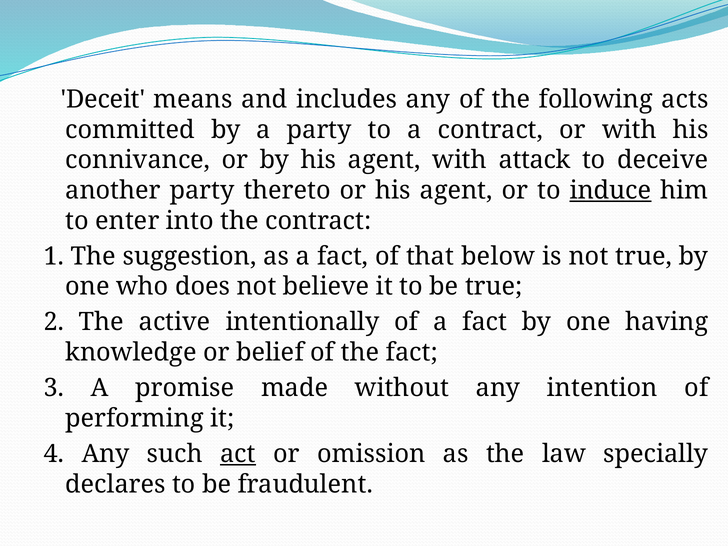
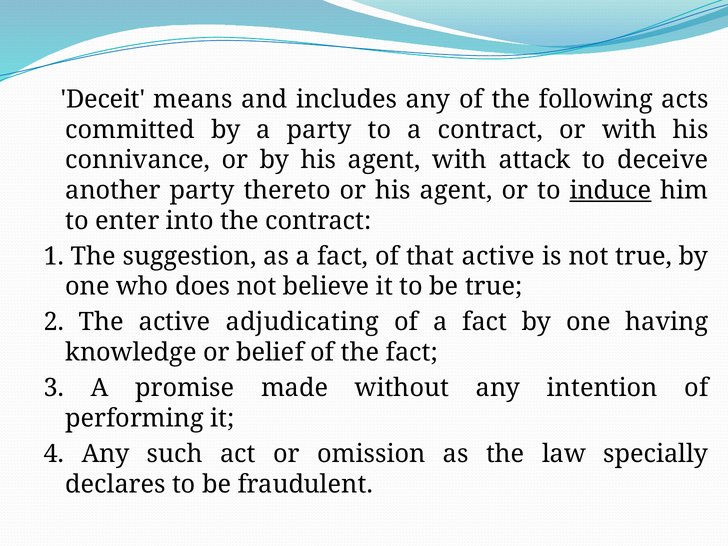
that below: below -> active (498, 256)
intentionally: intentionally -> adjudicating (302, 322)
act underline: present -> none (238, 454)
